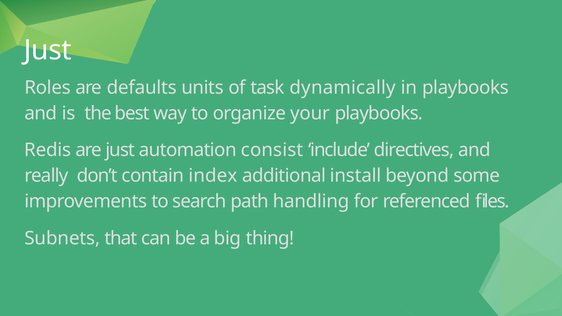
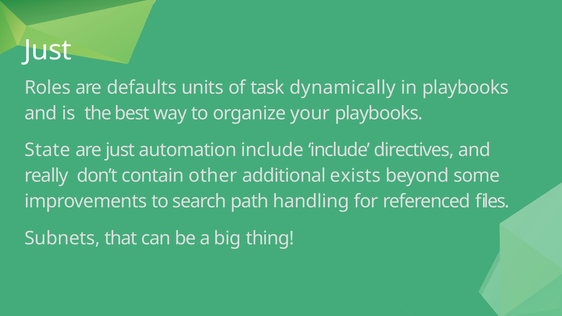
Redis: Redis -> State (47, 150)
automation consist: consist -> include (272, 150)
index: index -> other (213, 176)
install: install -> exists (355, 176)
